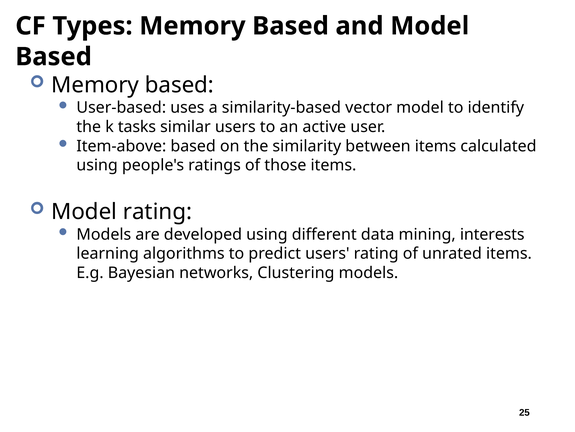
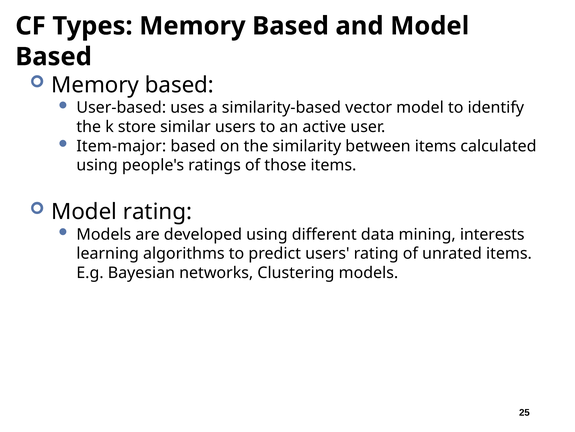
tasks: tasks -> store (137, 127)
Item-above: Item-above -> Item-major (121, 146)
